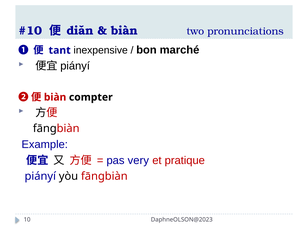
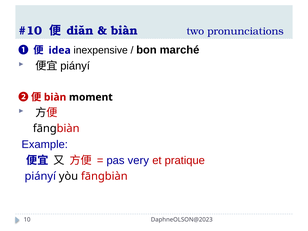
tant: tant -> idea (60, 50)
compter: compter -> moment (91, 97)
